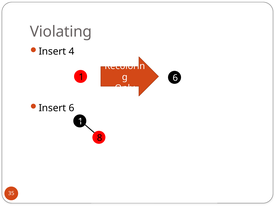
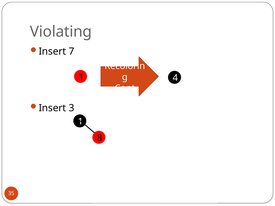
4: 4 -> 7 (72, 52)
1 6: 6 -> 4 (175, 78)
Only: Only -> Cont (125, 88)
Insert 6: 6 -> 3 (72, 108)
